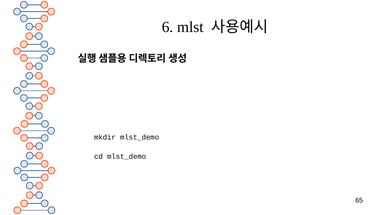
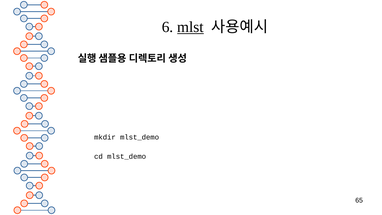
mlst underline: none -> present (190, 27)
